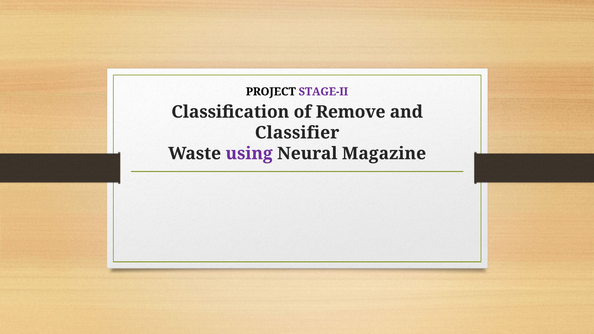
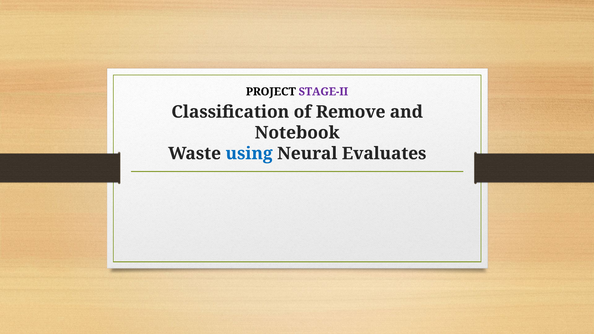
Classifier: Classifier -> Notebook (297, 133)
using colour: purple -> blue (249, 154)
Magazine: Magazine -> Evaluates (384, 154)
